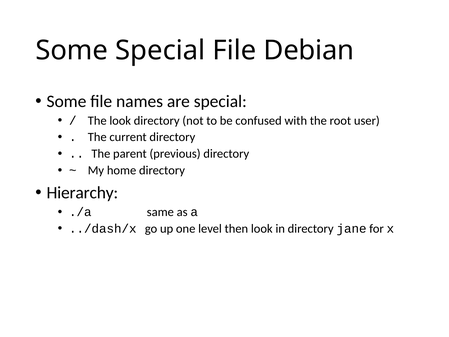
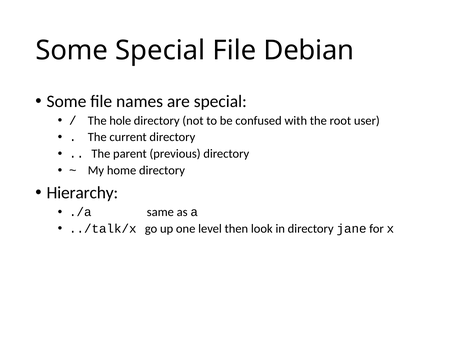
The look: look -> hole (120, 121)
../dash/x: ../dash/x -> ../talk/x (103, 229)
